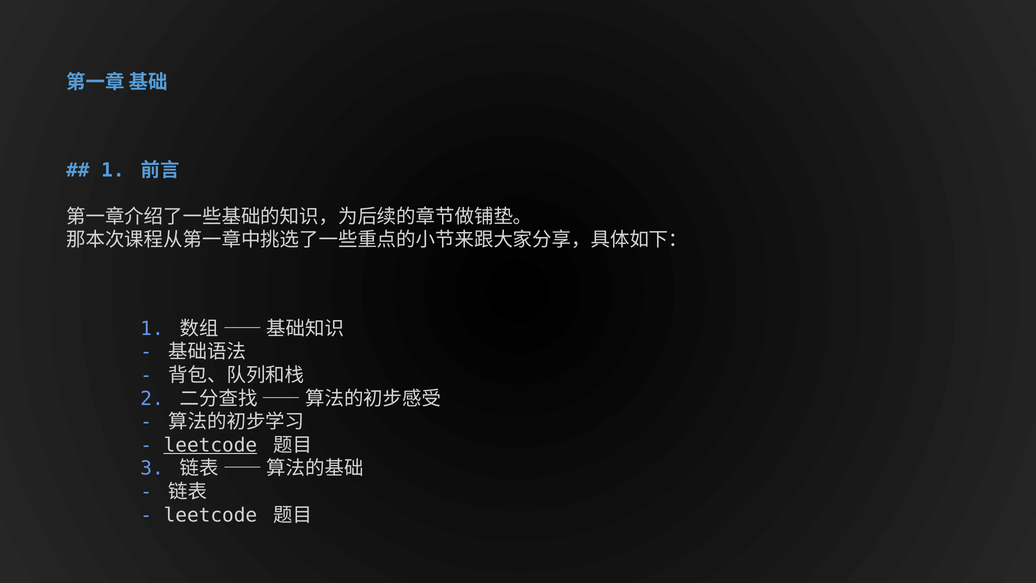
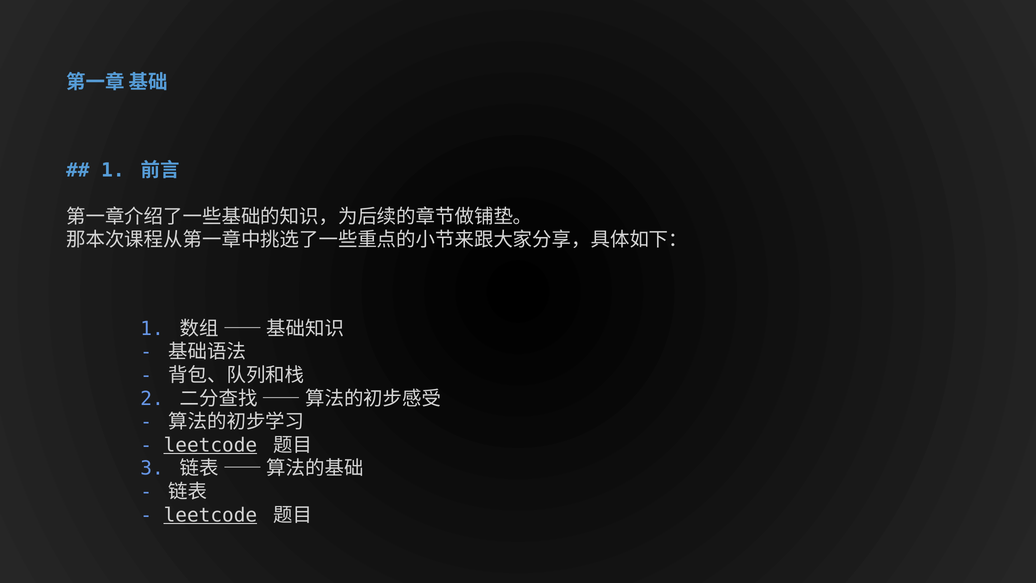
leetcode underline: none -> present (210, 515)
